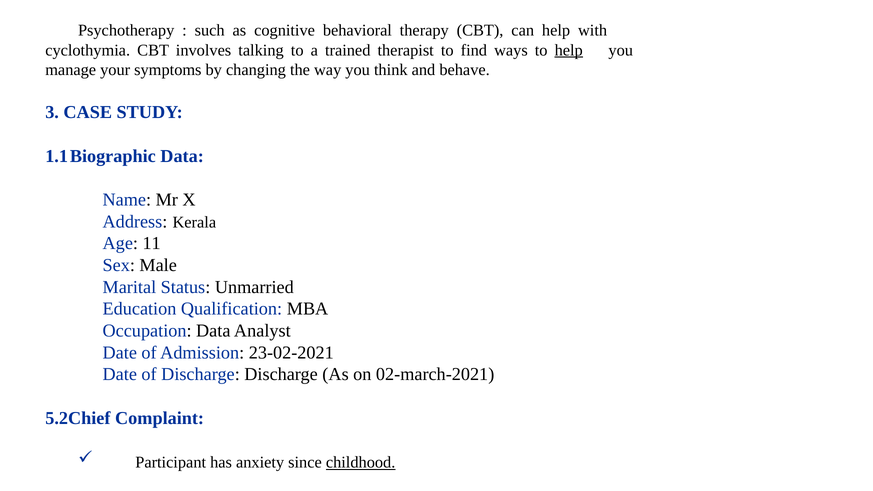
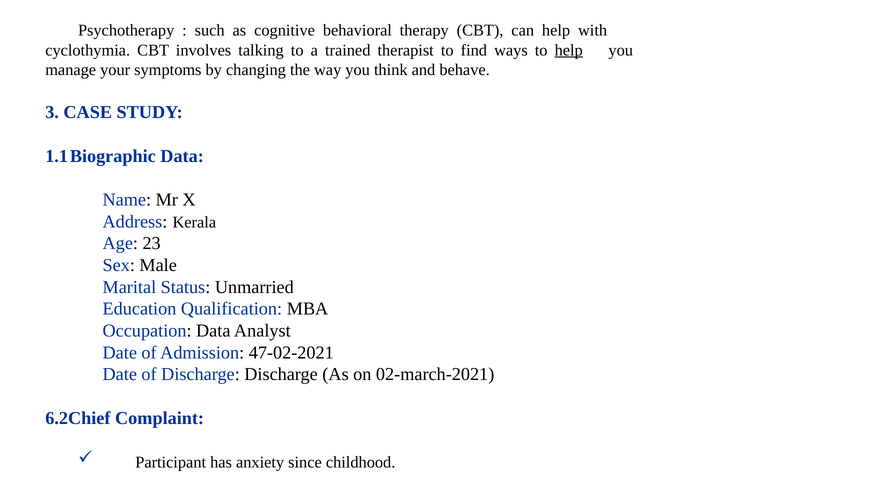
11: 11 -> 23 (152, 243)
23-02-2021: 23-02-2021 -> 47-02-2021 (291, 353)
5.2Chief: 5.2Chief -> 6.2Chief (78, 418)
childhood underline: present -> none (361, 462)
